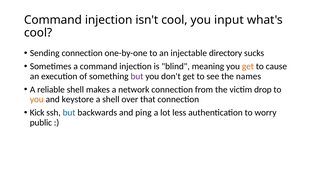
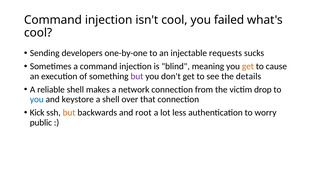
input: input -> failed (229, 20)
Sending connection: connection -> developers (82, 53)
directory: directory -> requests (225, 53)
names: names -> details (249, 76)
you colour: orange -> blue (37, 100)
but colour: blue -> orange (69, 113)
ping: ping -> root (143, 113)
